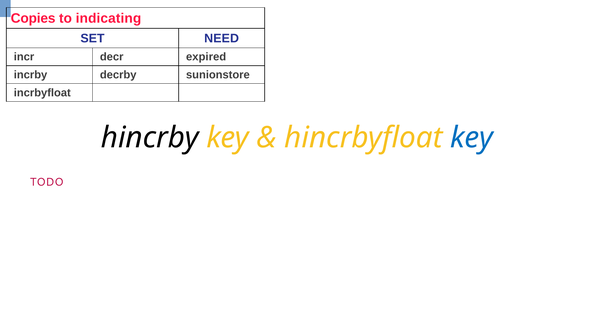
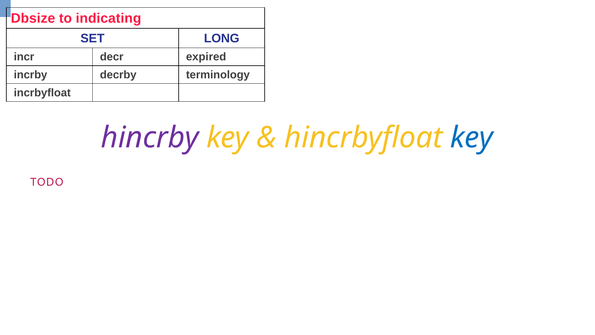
Copies: Copies -> Dbsize (33, 18)
NEED: NEED -> LONG (222, 38)
sunionstore: sunionstore -> terminology (218, 75)
hincrby colour: black -> purple (150, 137)
